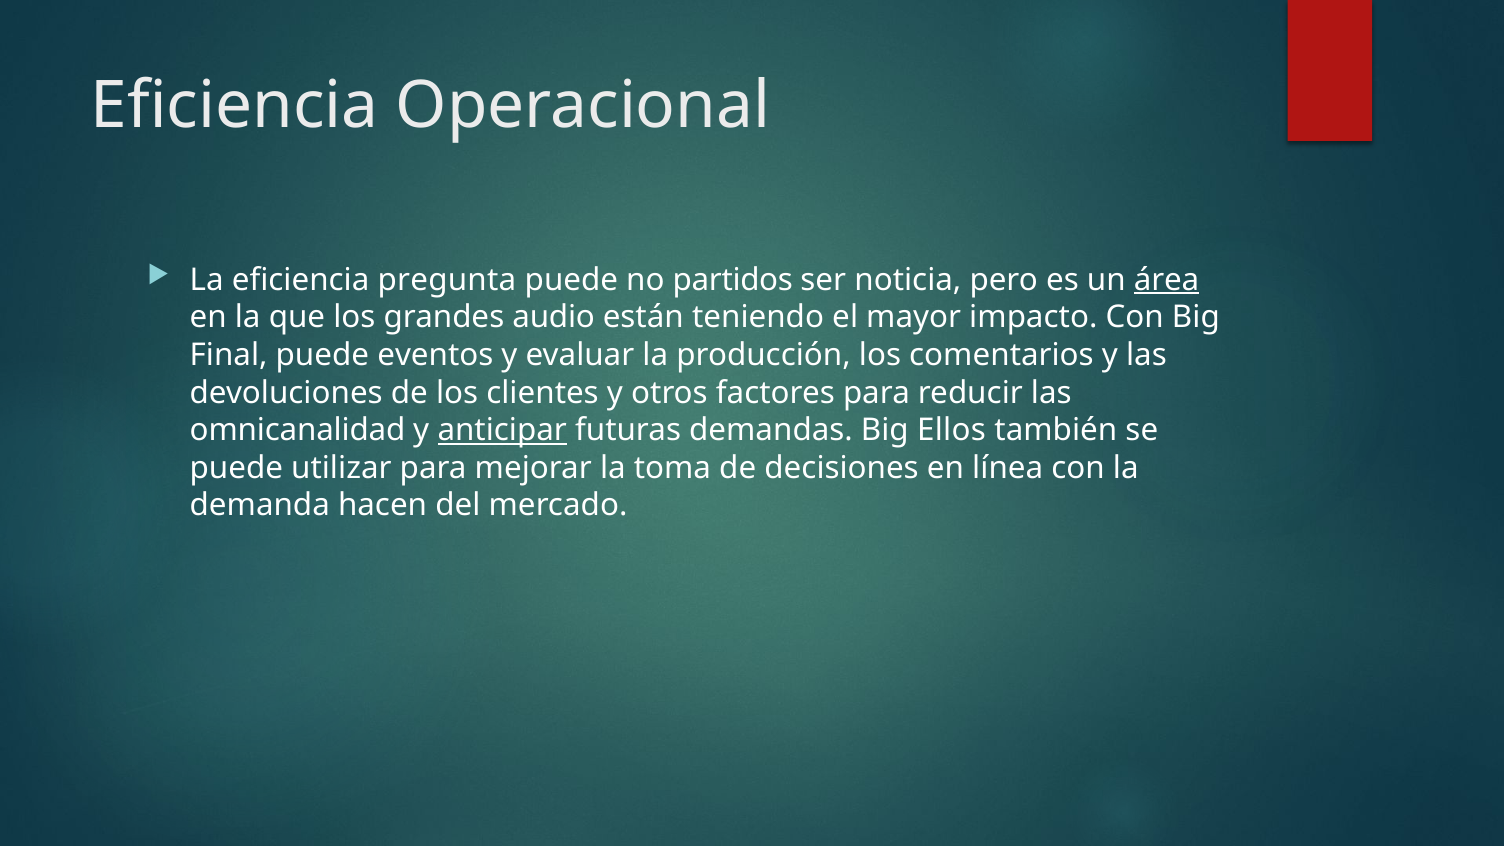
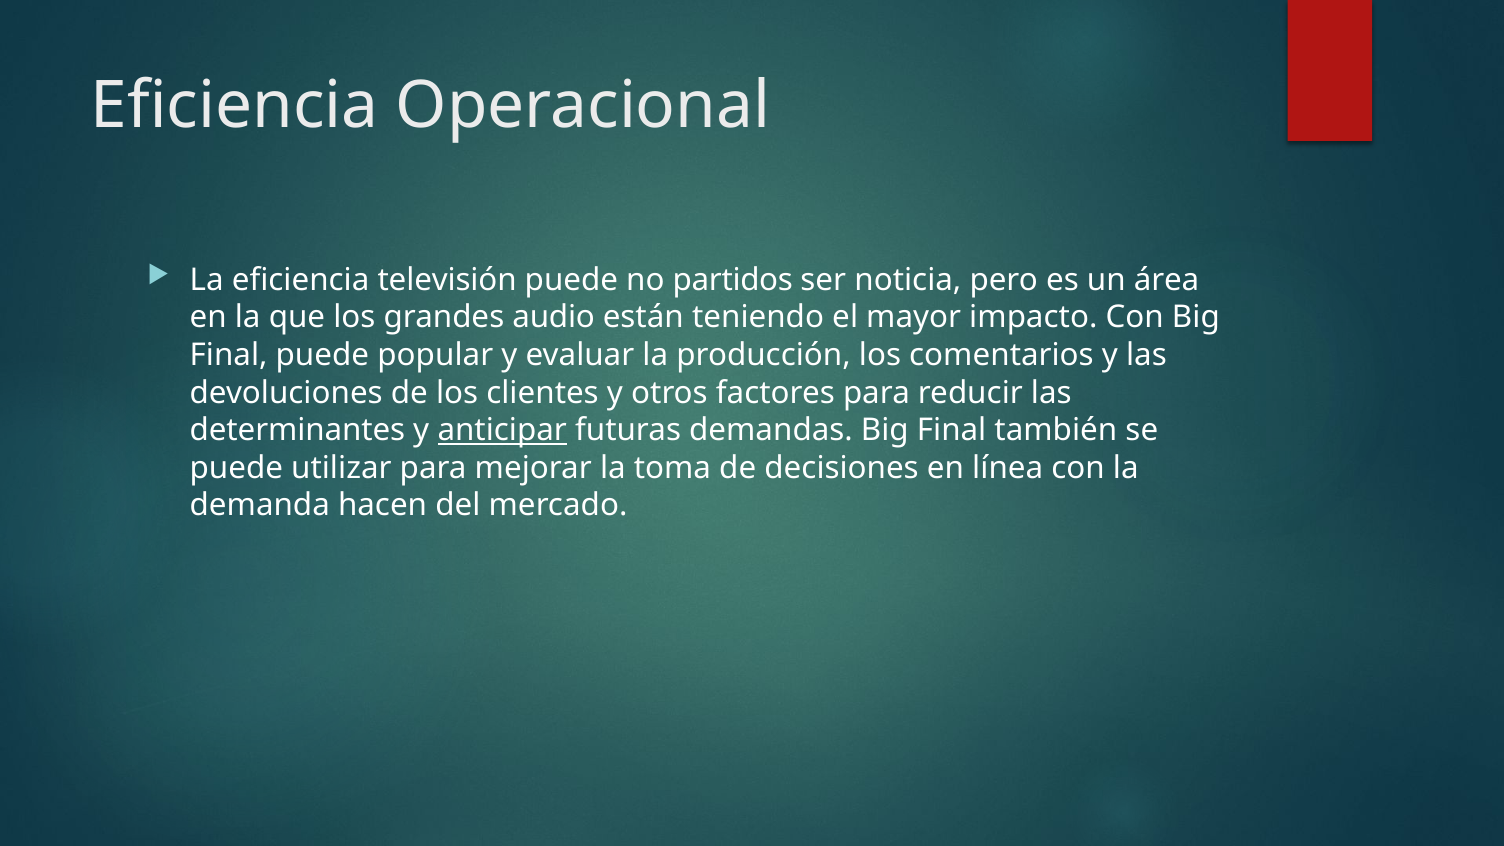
pregunta: pregunta -> televisión (447, 280)
área underline: present -> none (1167, 280)
eventos: eventos -> popular (435, 355)
omnicanalidad: omnicanalidad -> determinantes (297, 430)
demandas Big Ellos: Ellos -> Final (952, 430)
